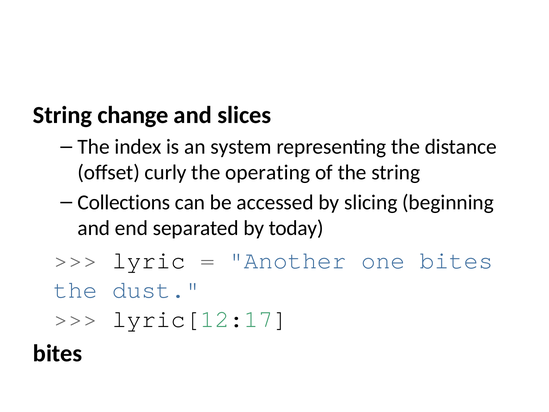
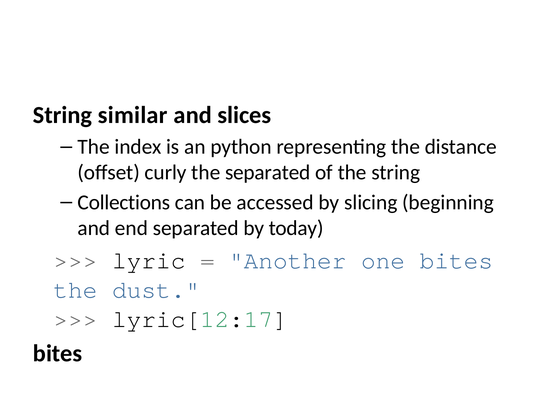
change: change -> similar (133, 115)
system: system -> python (241, 147)
the operating: operating -> separated (268, 172)
